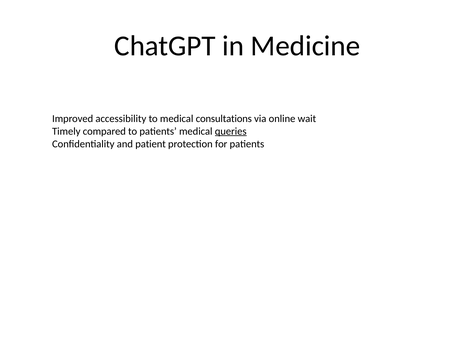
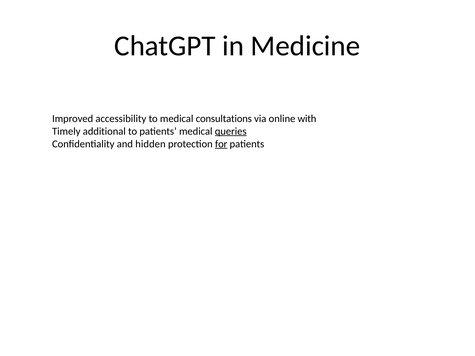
wait: wait -> with (307, 119)
compared: compared -> additional (104, 131)
patient: patient -> hidden (150, 144)
for underline: none -> present (221, 144)
